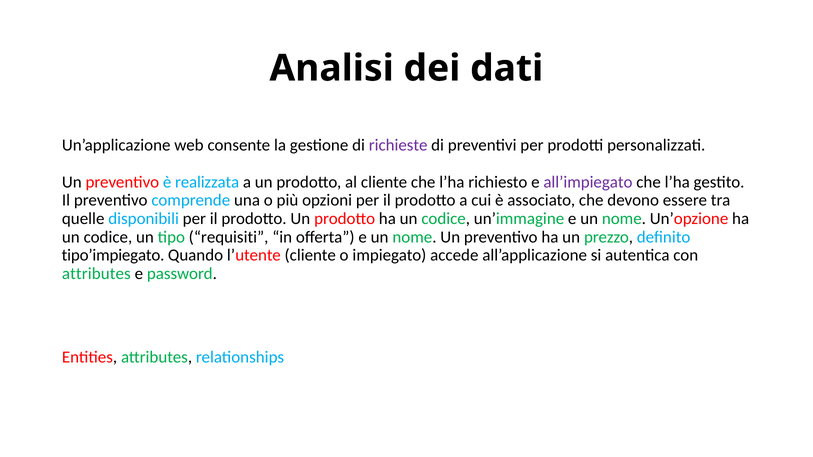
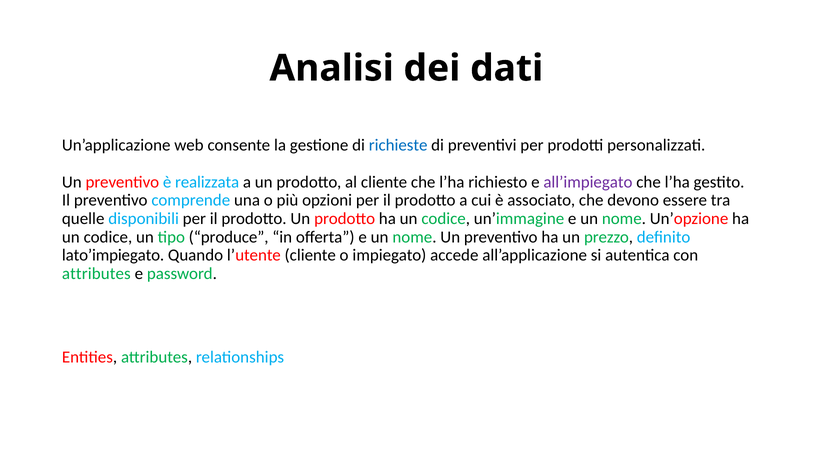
richieste colour: purple -> blue (398, 145)
requisiti: requisiti -> produce (229, 237)
tipo’impiegato: tipo’impiegato -> lato’impiegato (113, 255)
